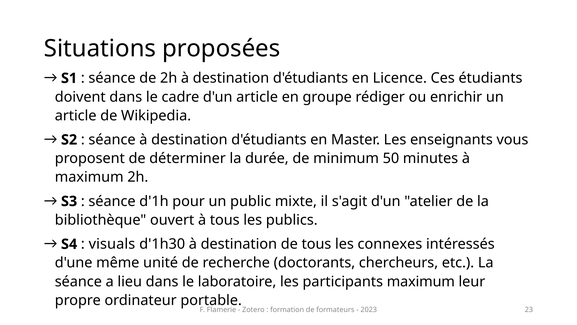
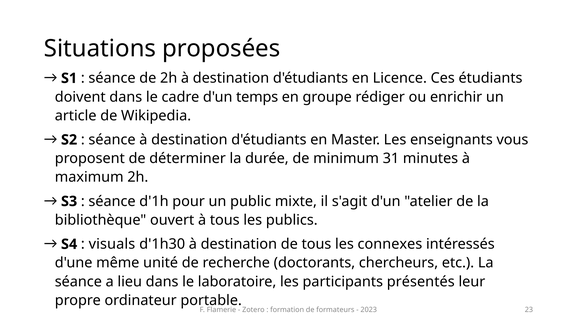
d'un article: article -> temps (257, 97)
50: 50 -> 31 (391, 158)
participants maximum: maximum -> présentés (421, 281)
